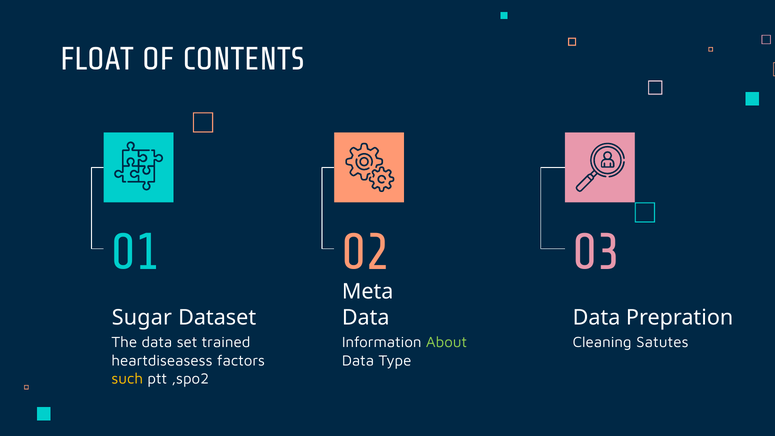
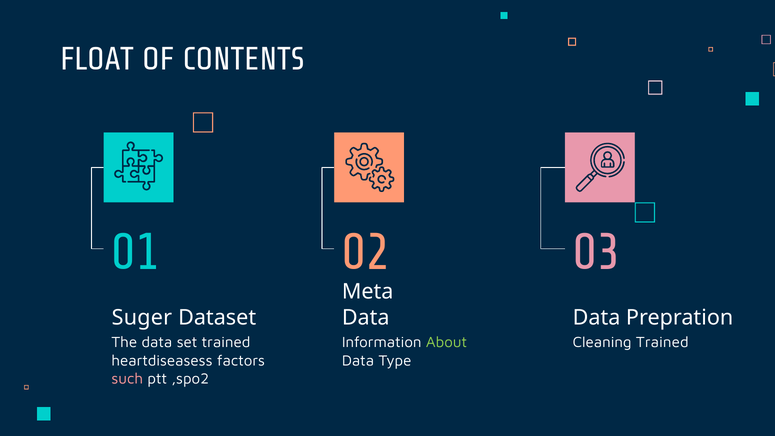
Sugar: Sugar -> Suger (142, 318)
Cleaning Satutes: Satutes -> Trained (662, 342)
such colour: yellow -> pink (127, 379)
